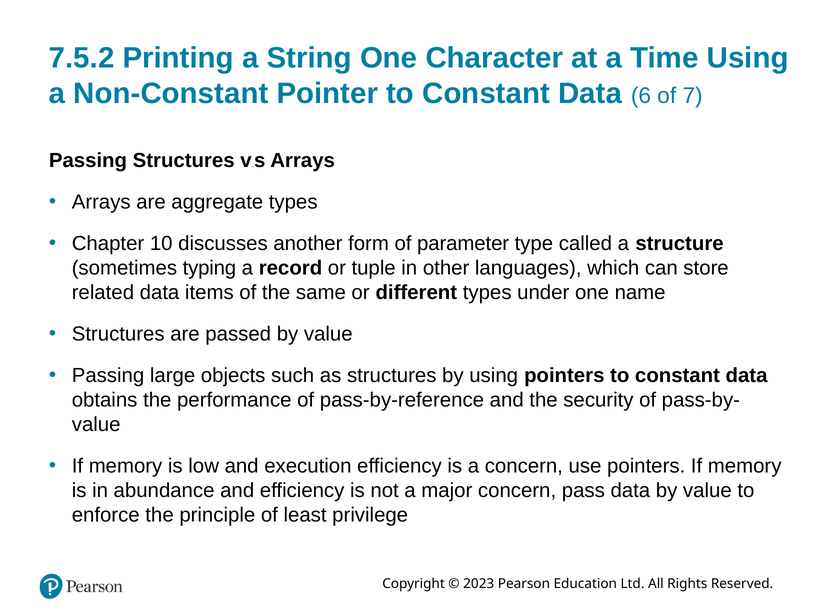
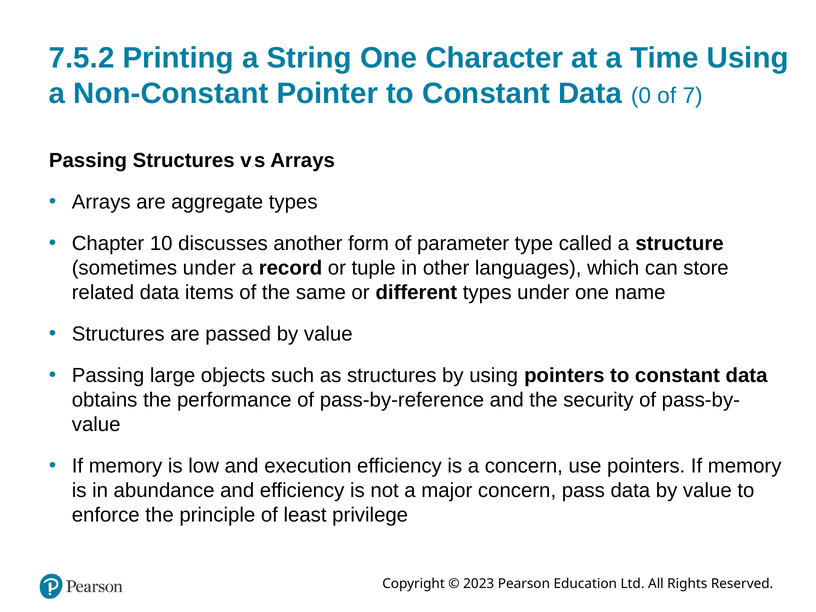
6: 6 -> 0 (641, 96)
sometimes typing: typing -> under (209, 268)
